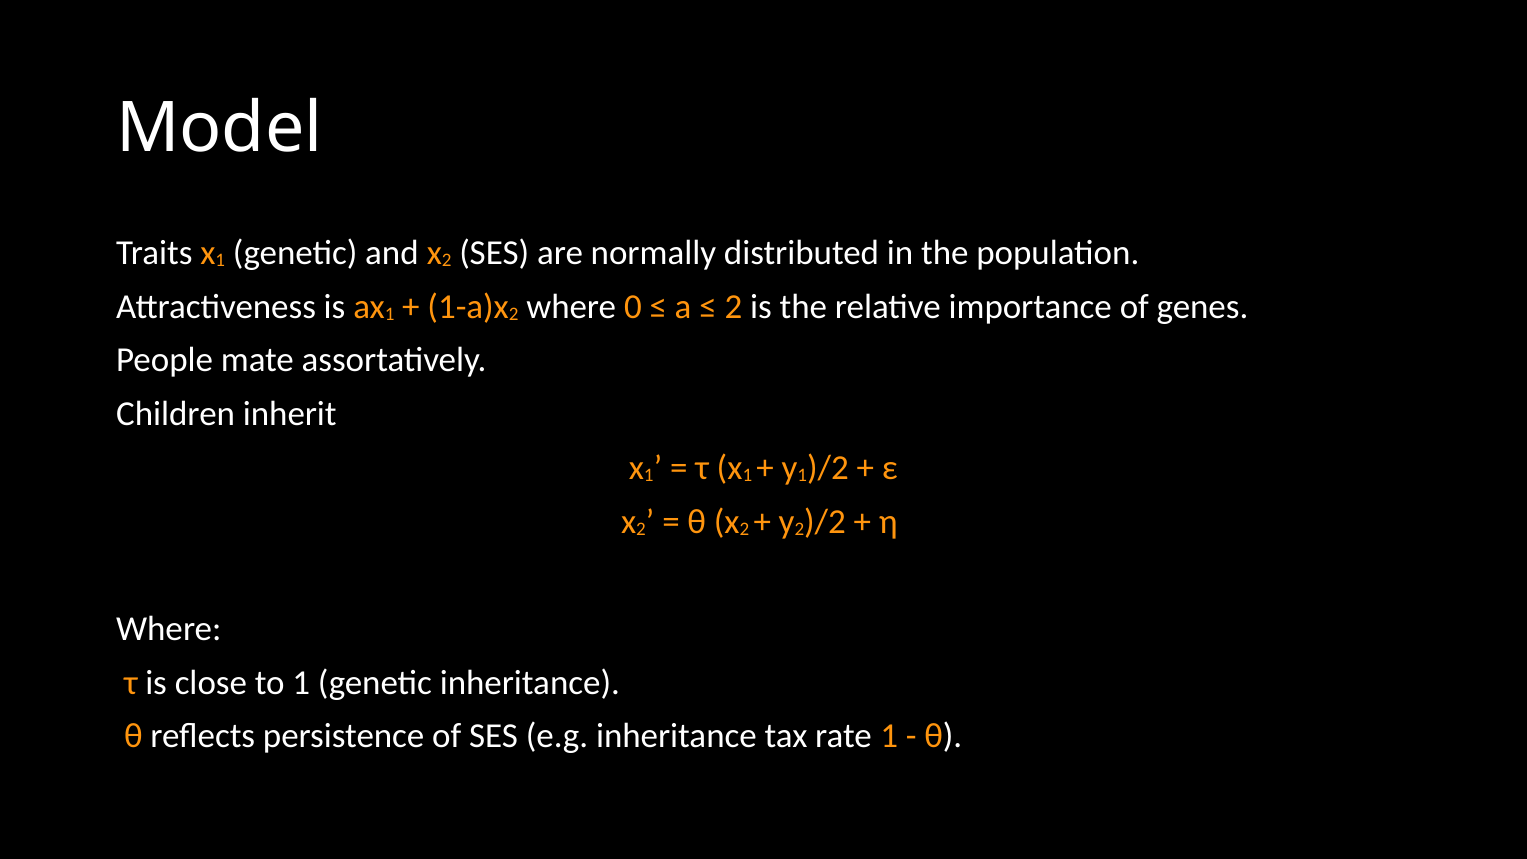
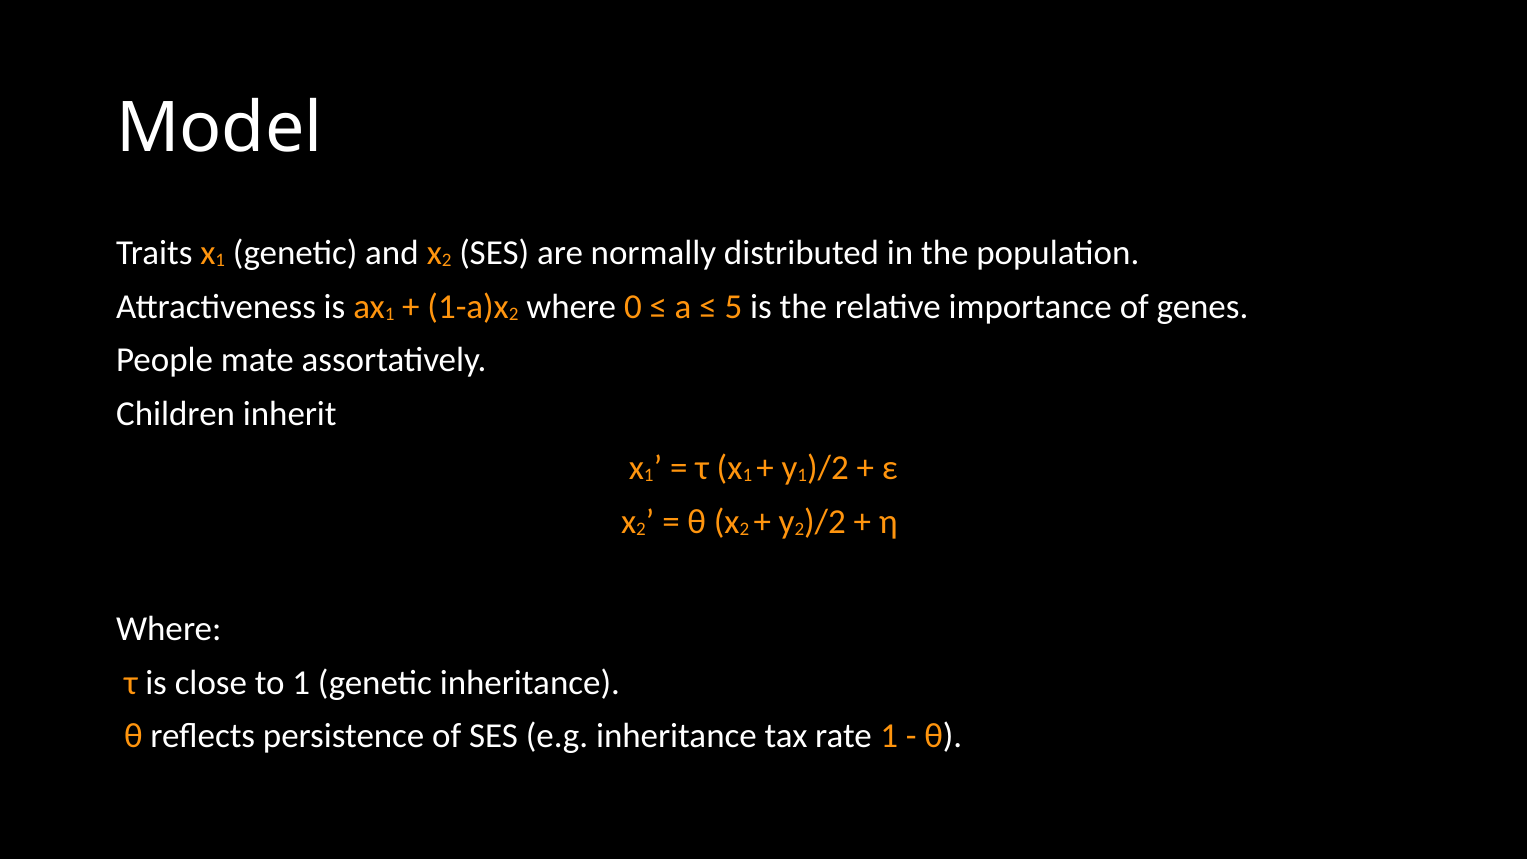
2: 2 -> 5 (733, 307)
